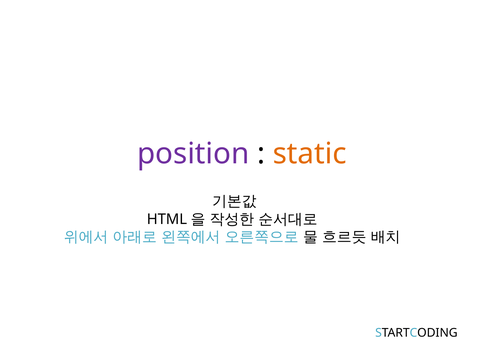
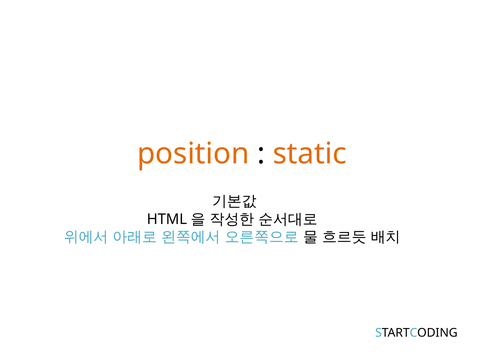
position colour: purple -> orange (193, 154)
